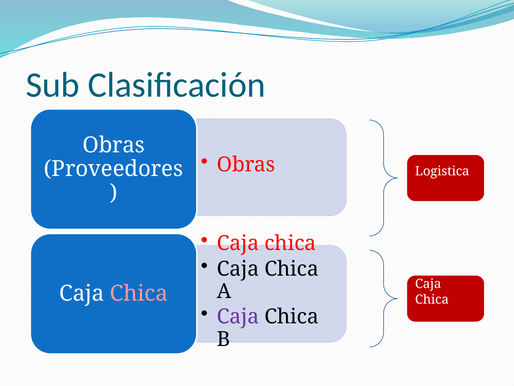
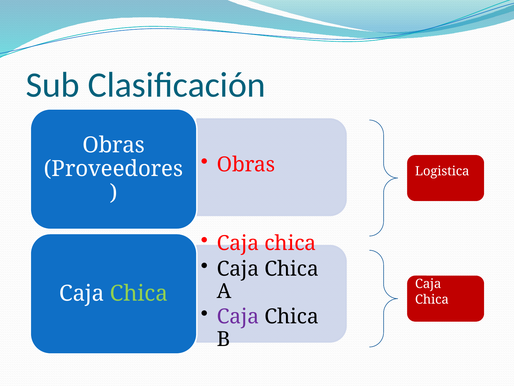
Chica colour: pink -> light green (139, 293)
